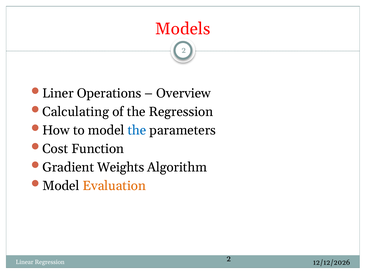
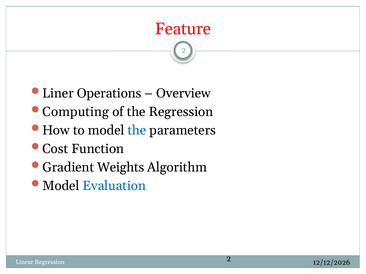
Models: Models -> Feature (183, 29)
Calculating: Calculating -> Computing (76, 112)
Evaluation colour: orange -> blue (114, 186)
